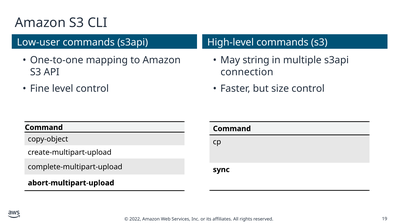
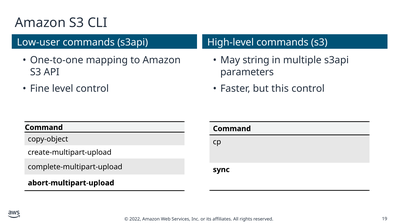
connection: connection -> parameters (247, 72)
size: size -> this (280, 89)
